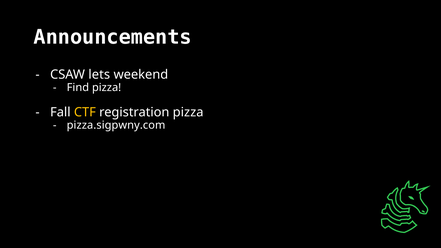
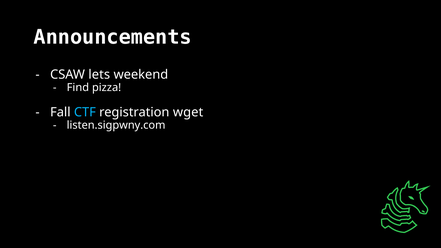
CTF colour: yellow -> light blue (85, 112)
registration pizza: pizza -> wget (188, 112)
pizza.sigpwny.com: pizza.sigpwny.com -> listen.sigpwny.com (116, 125)
